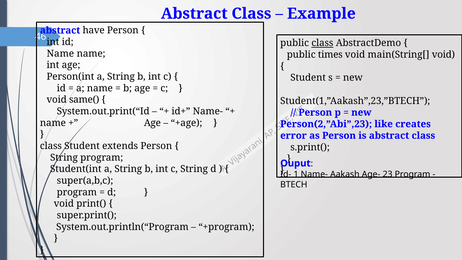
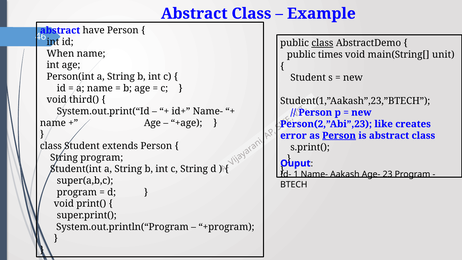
Name: Name -> When (60, 53)
main(String[ void: void -> unit (443, 55)
same(: same( -> third( (84, 100)
Person underline: none -> present (339, 136)
